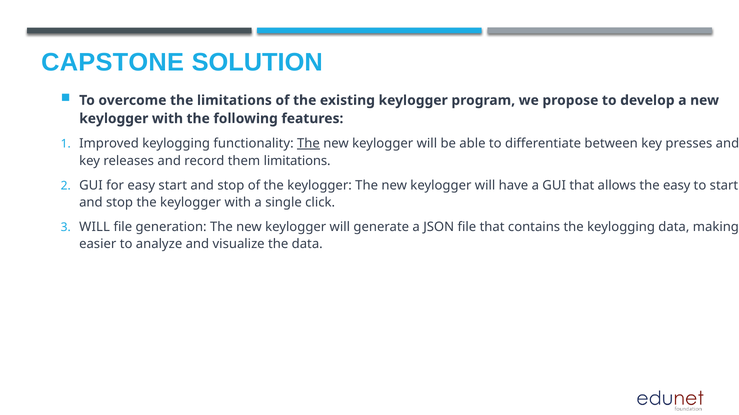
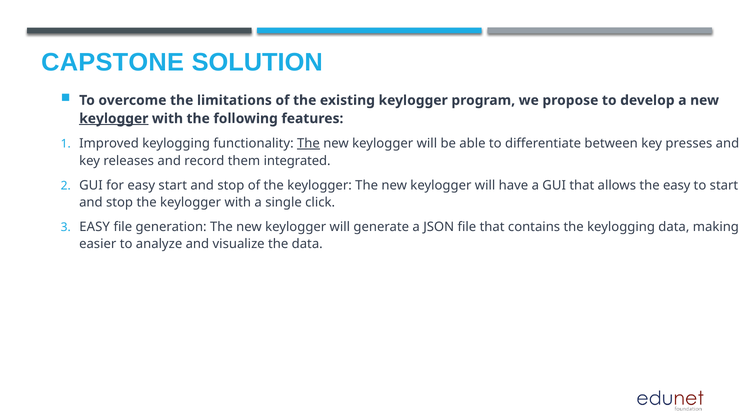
keylogger underline: none -> present (114, 119)
them limitations: limitations -> integrated (297, 161)
WILL: WILL -> EASY (95, 227)
